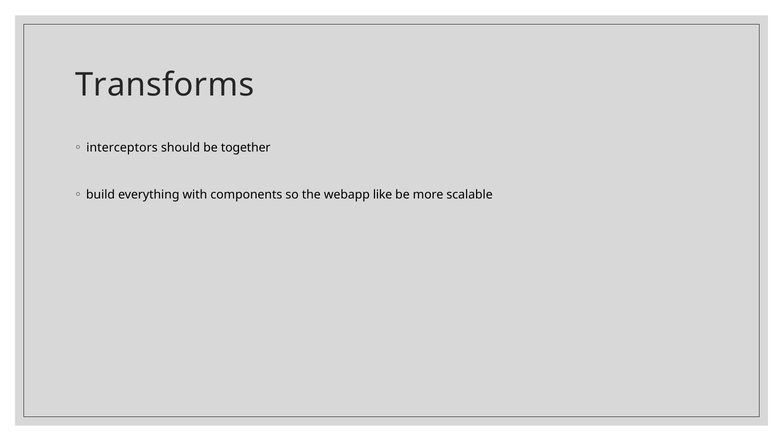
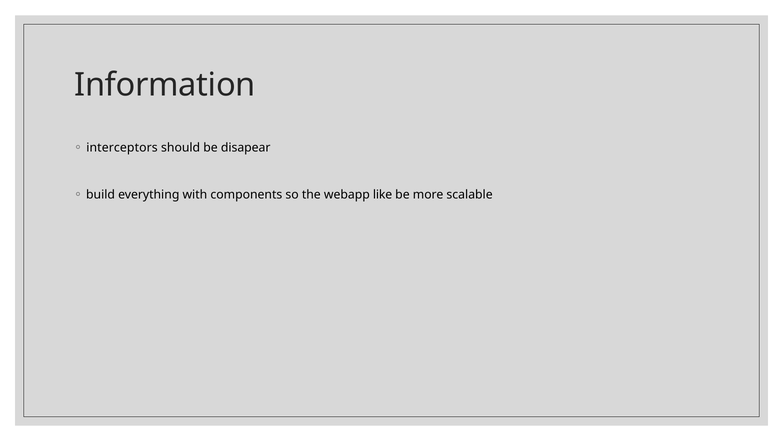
Transforms: Transforms -> Information (165, 85)
together: together -> disapear (246, 148)
